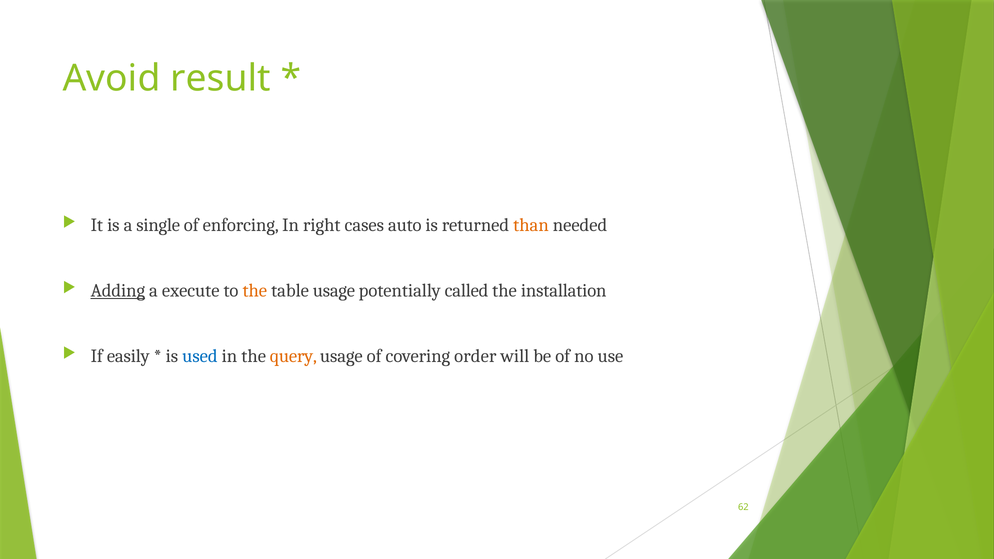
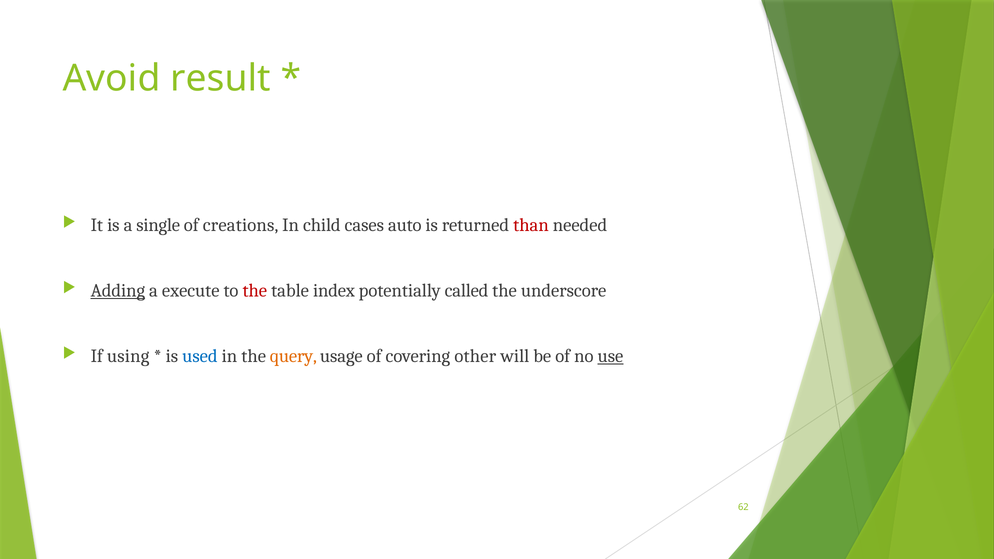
enforcing: enforcing -> creations (241, 225)
right: right -> child (322, 225)
than colour: orange -> red (531, 225)
the colour: orange -> red (255, 291)
table usage: usage -> index (334, 291)
installation: installation -> underscore (564, 291)
easily: easily -> using (128, 356)
order: order -> other (475, 356)
use underline: none -> present (610, 356)
